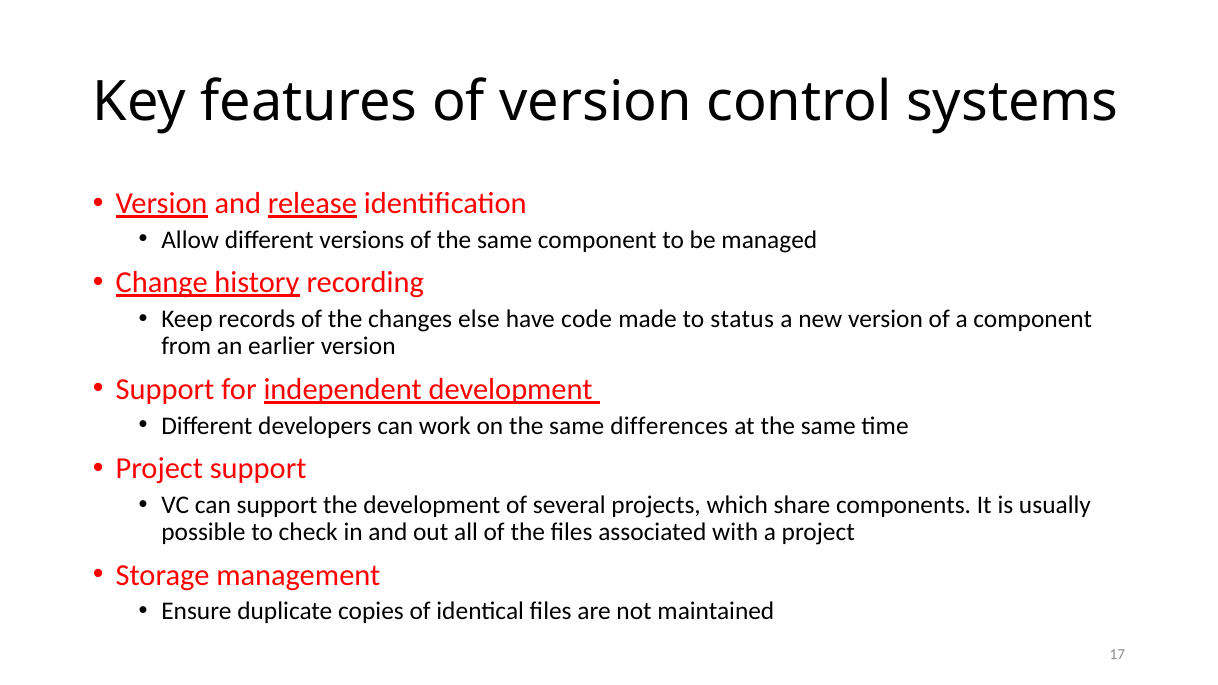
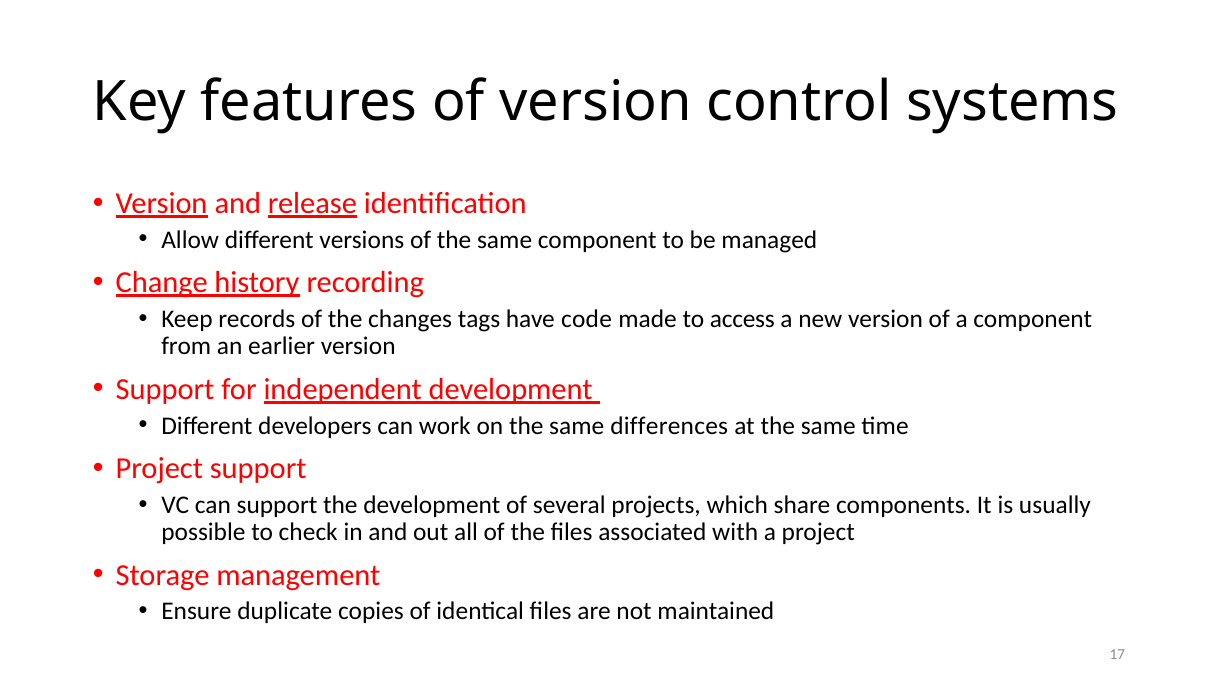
else: else -> tags (479, 319)
status: status -> access (742, 319)
